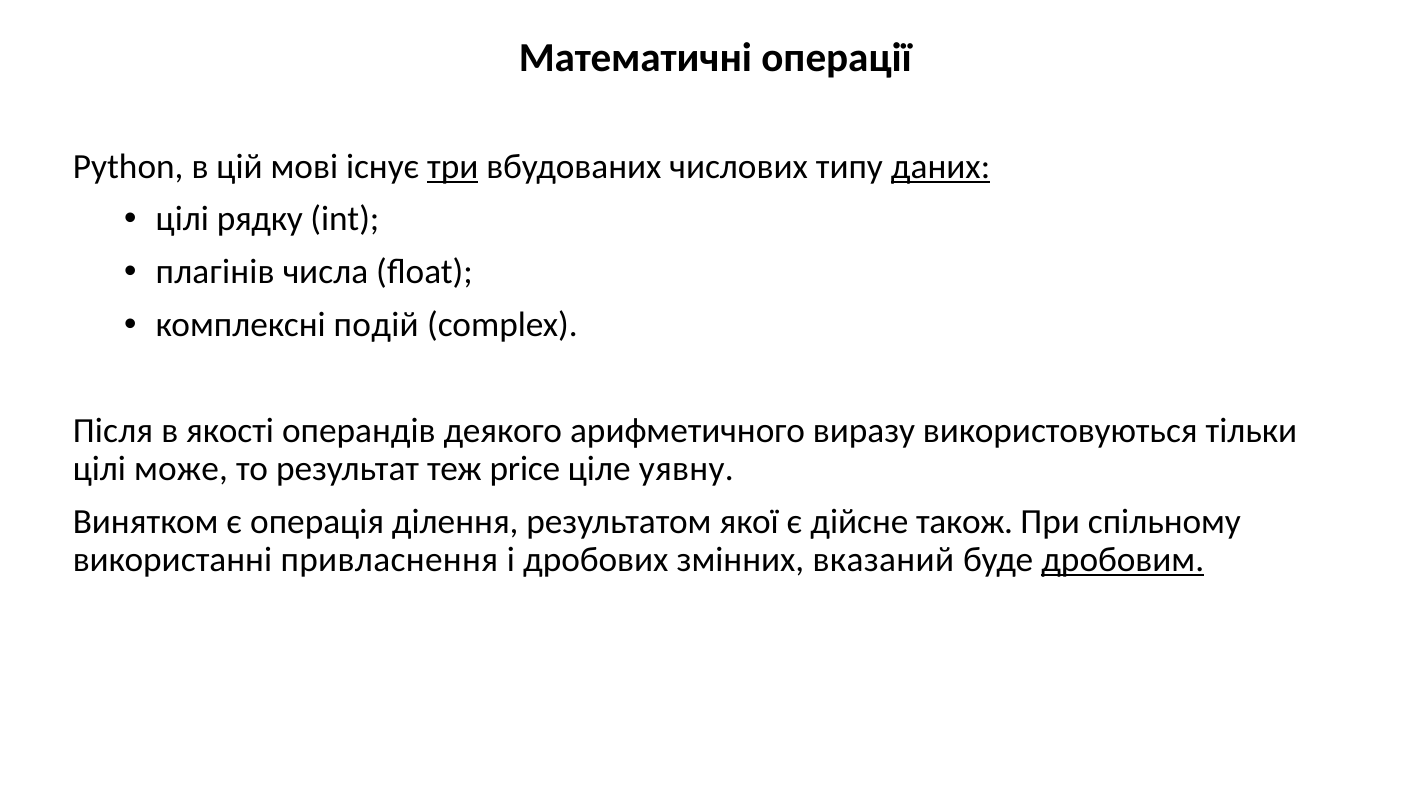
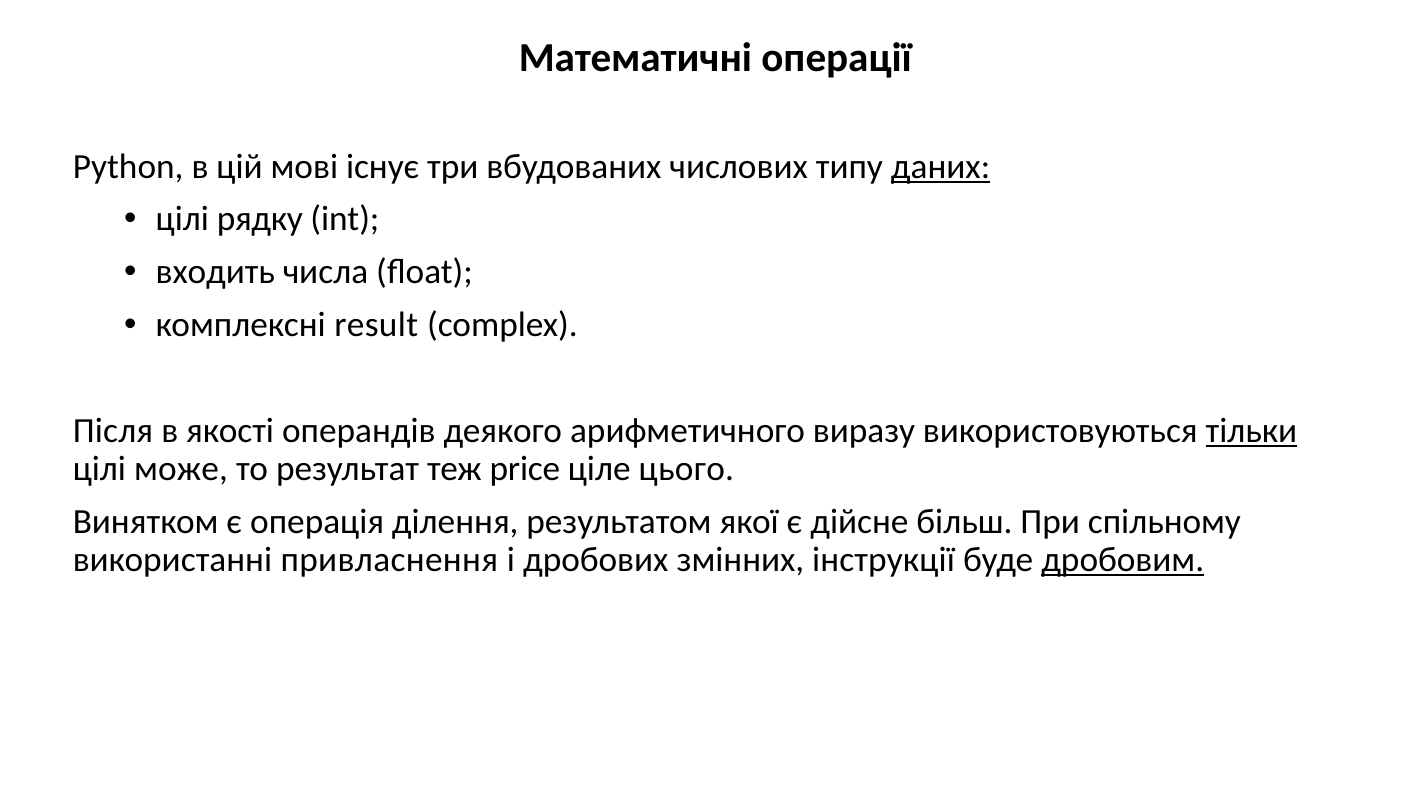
три underline: present -> none (453, 167)
плагінів: плагінів -> входить (215, 272)
подій: подій -> result (376, 325)
тільки underline: none -> present (1251, 431)
уявну: уявну -> цього (686, 469)
також: також -> більш (964, 522)
вказаний: вказаний -> інструкції (884, 560)
